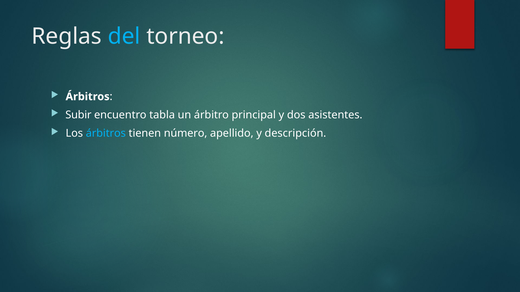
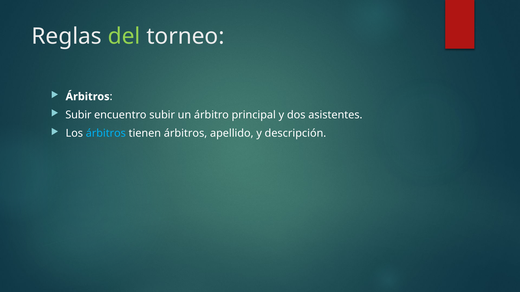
del colour: light blue -> light green (124, 37)
encuentro tabla: tabla -> subir (162, 115)
tienen número: número -> árbitros (186, 134)
